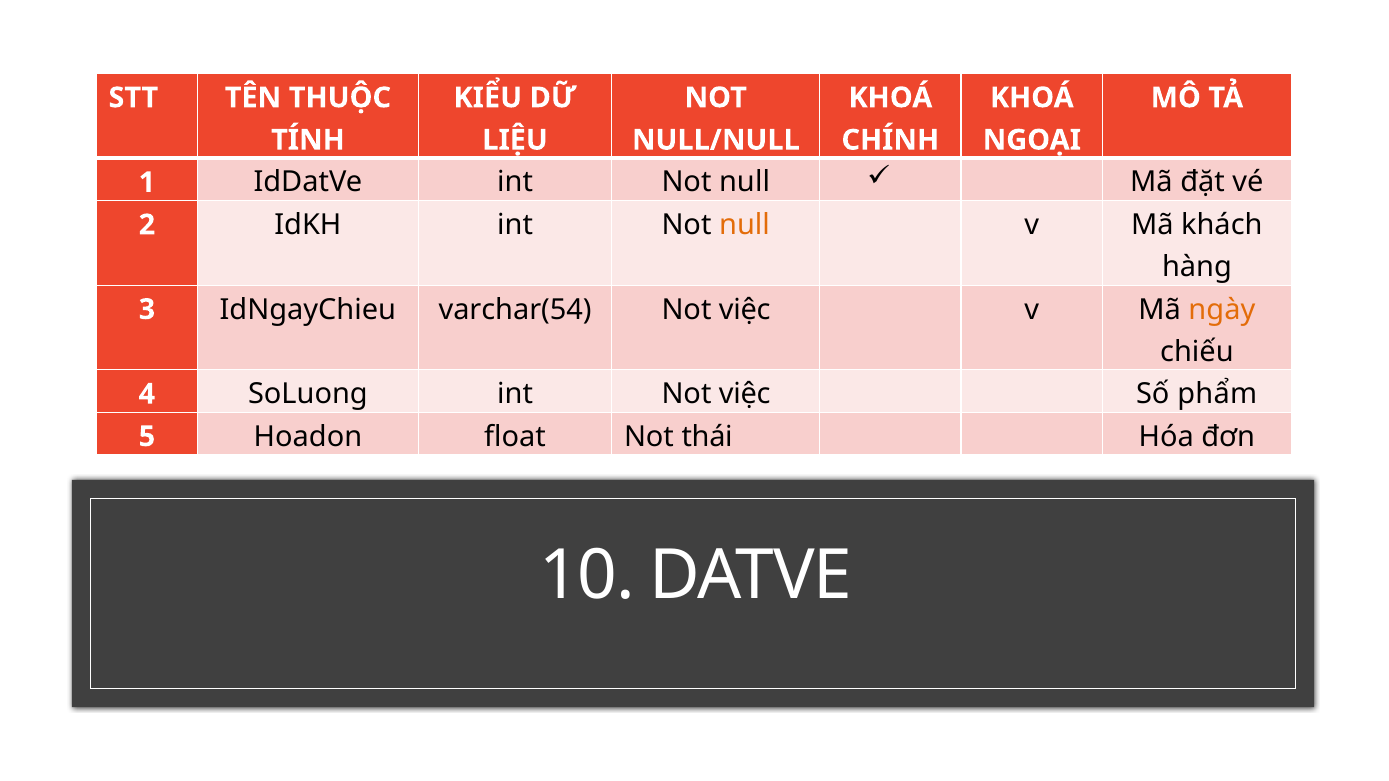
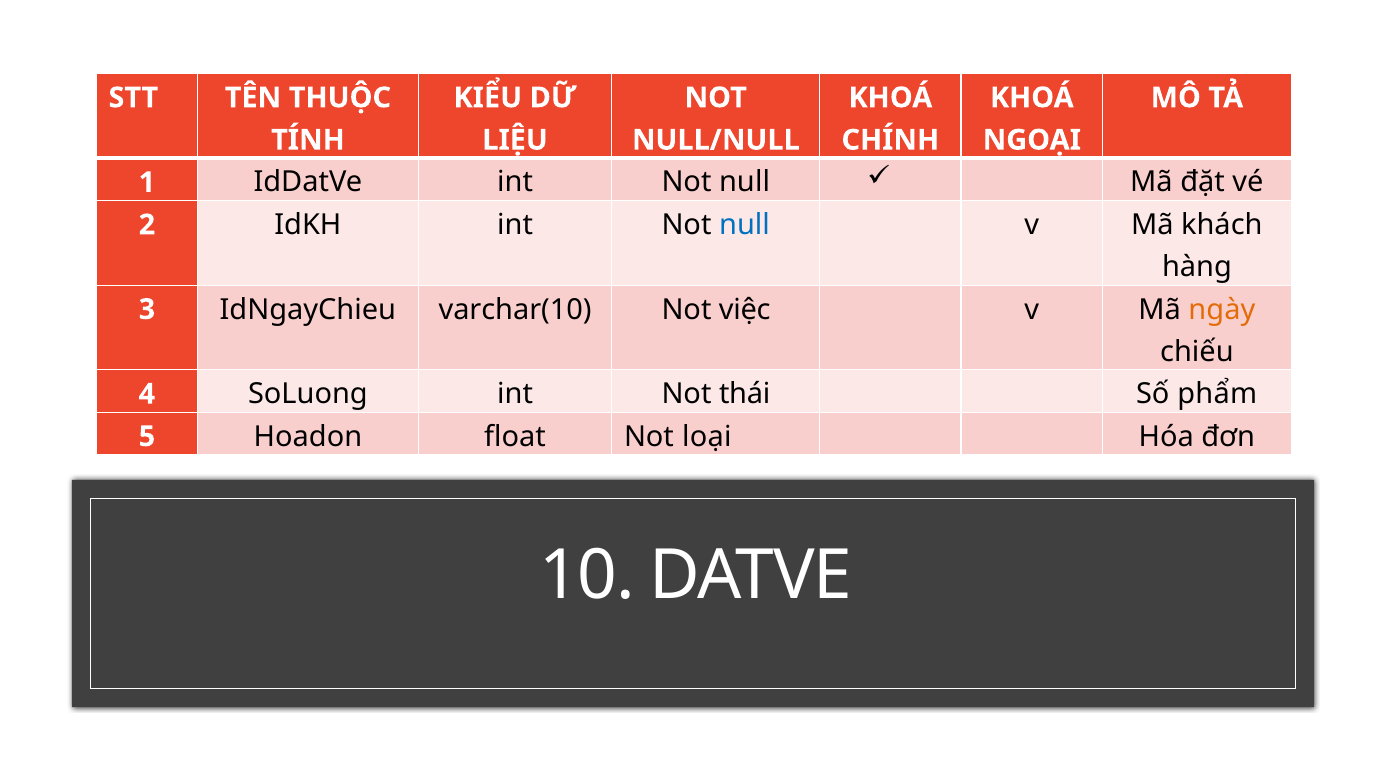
null colour: orange -> blue (745, 225)
varchar(54: varchar(54 -> varchar(10 (515, 310)
int Not việc: việc -> thái (745, 394)
thái: thái -> loại (707, 437)
